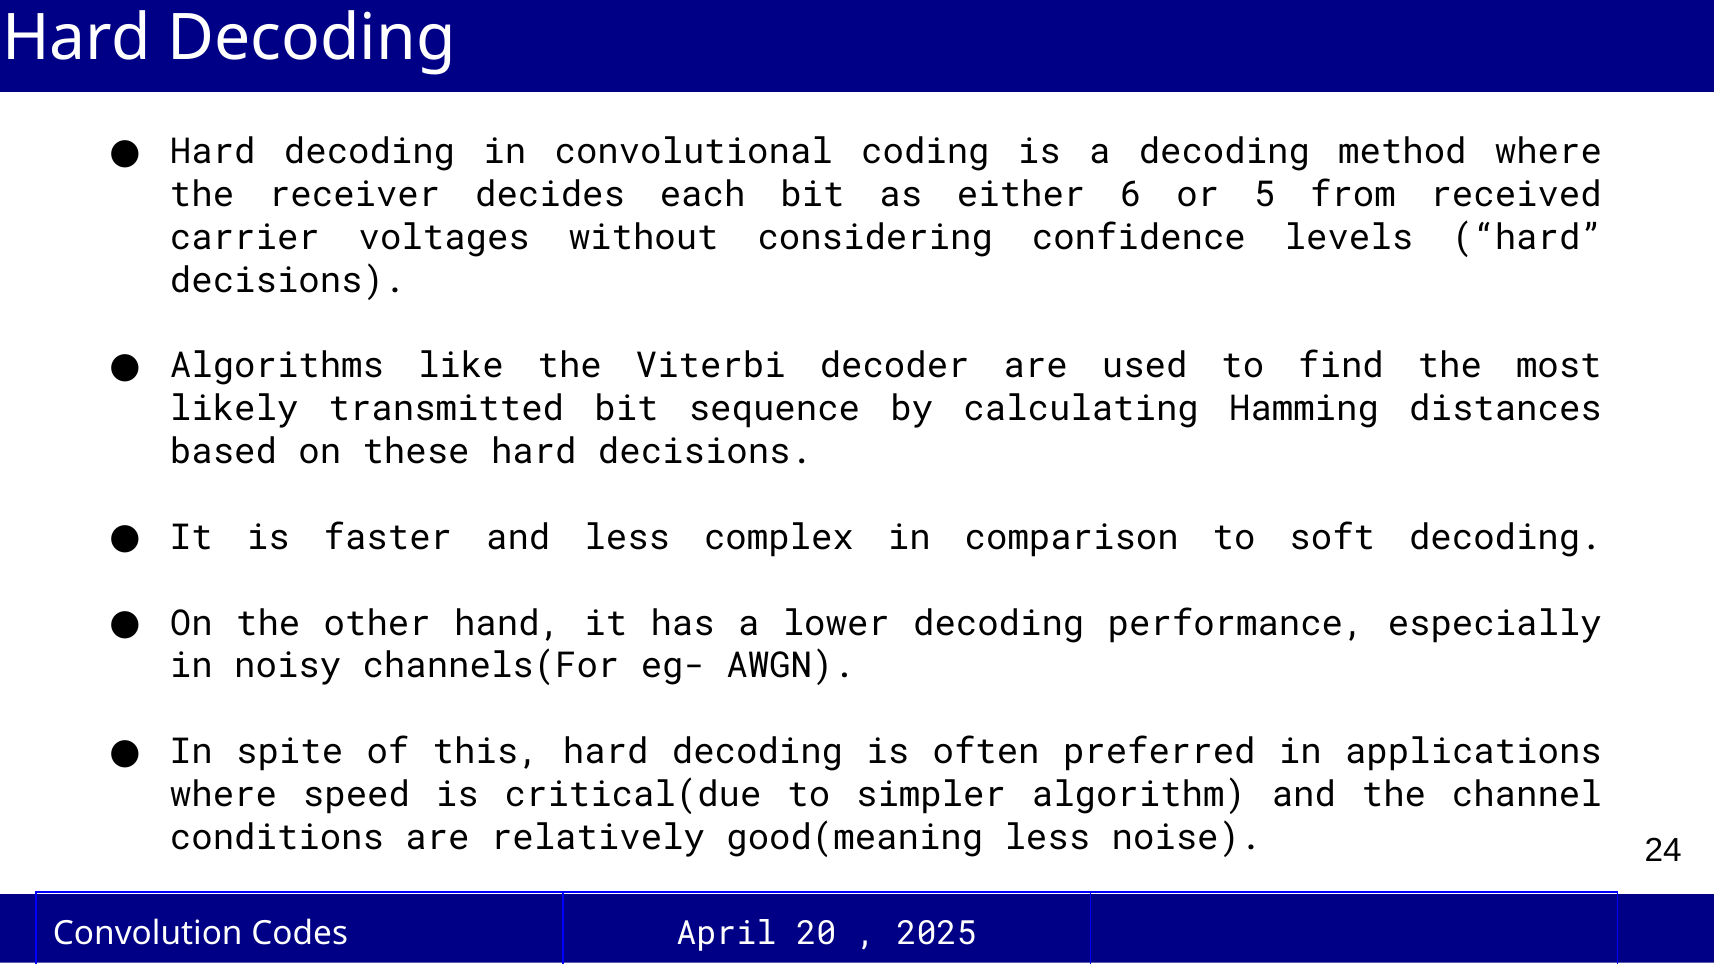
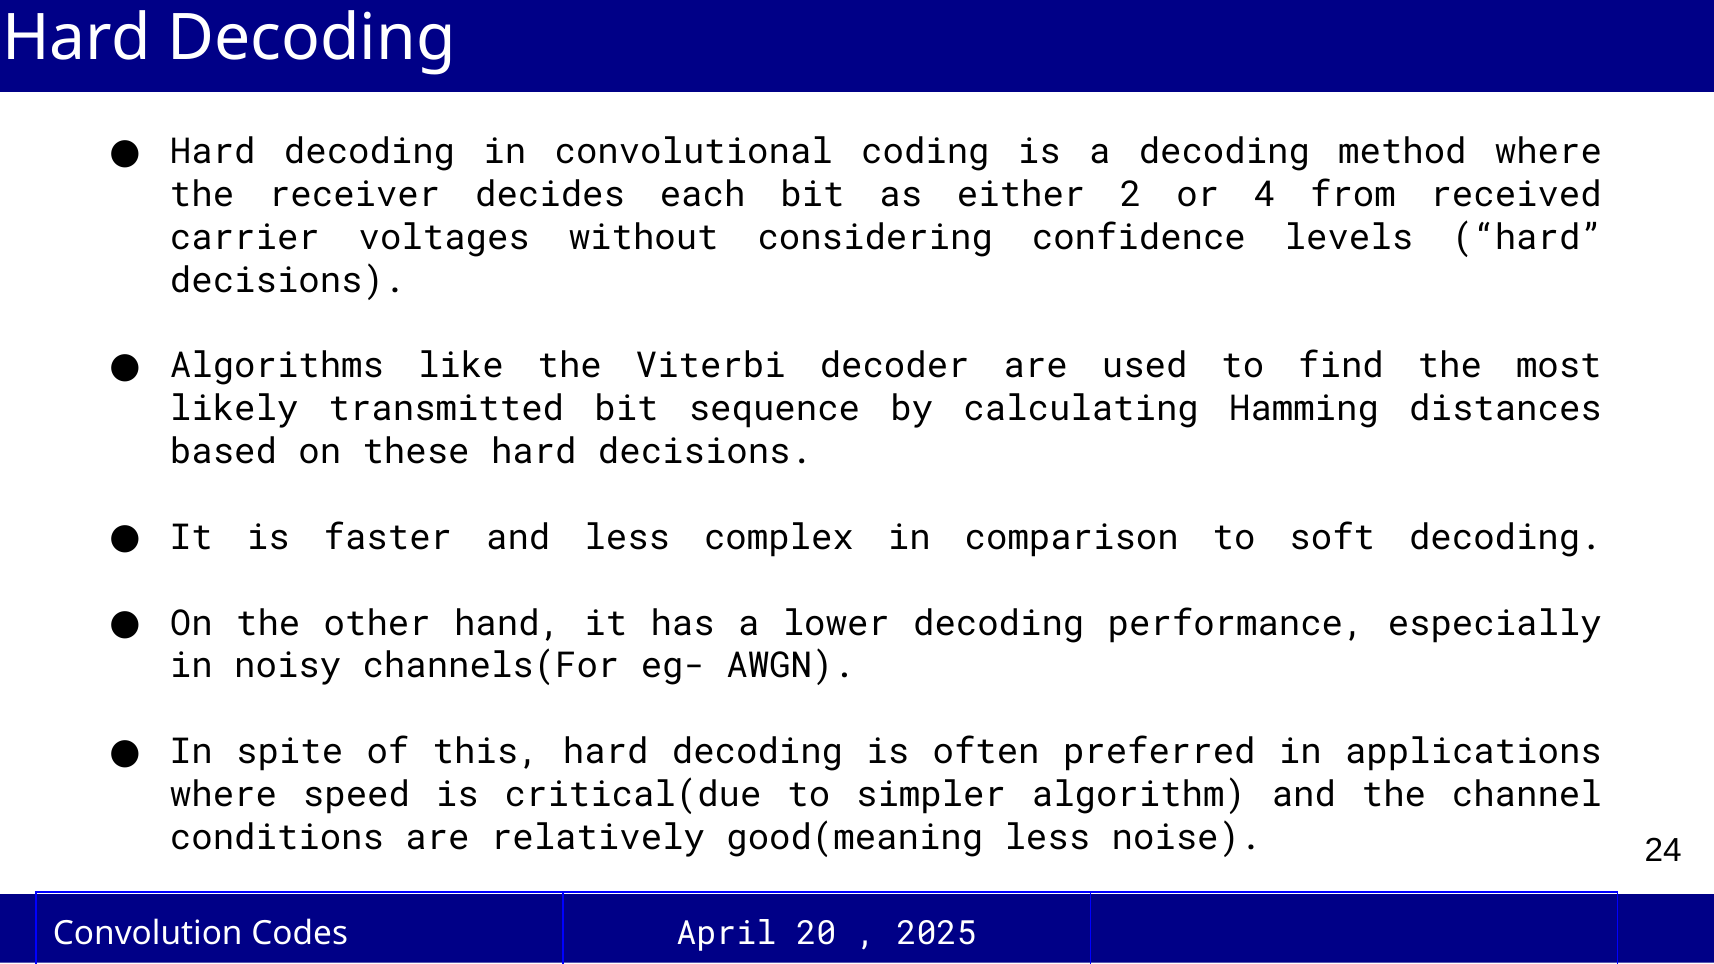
6: 6 -> 2 (1131, 195)
5: 5 -> 4 (1265, 195)
